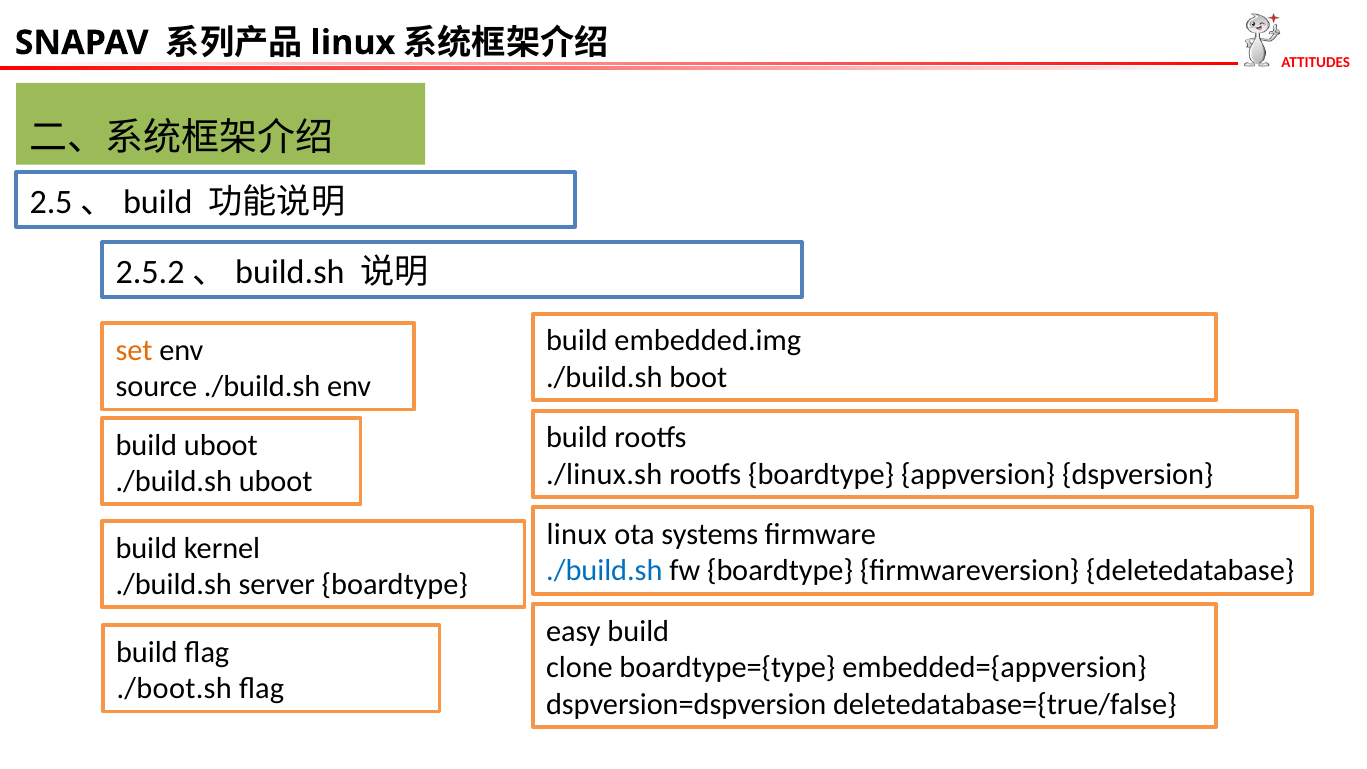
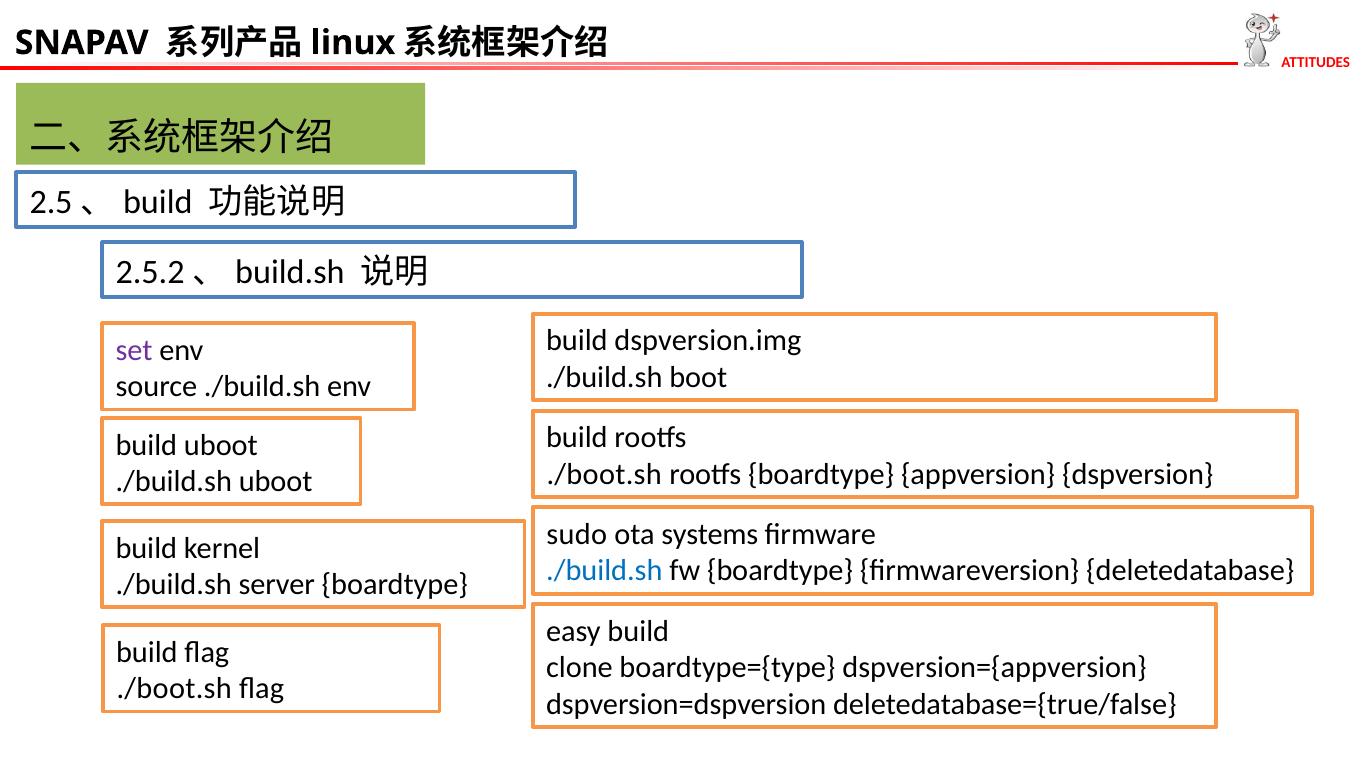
embedded.img: embedded.img -> dspversion.img (708, 341)
set colour: orange -> purple (134, 350)
./linux.sh: ./linux.sh -> ./boot.sh (604, 474)
linux: linux -> sudo (577, 534)
embedded={appversion: embedded={appversion -> dspversion={appversion (994, 668)
